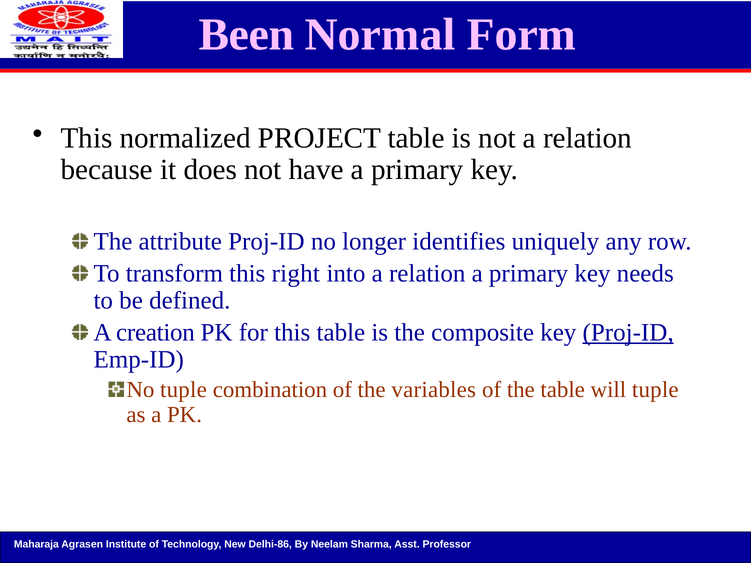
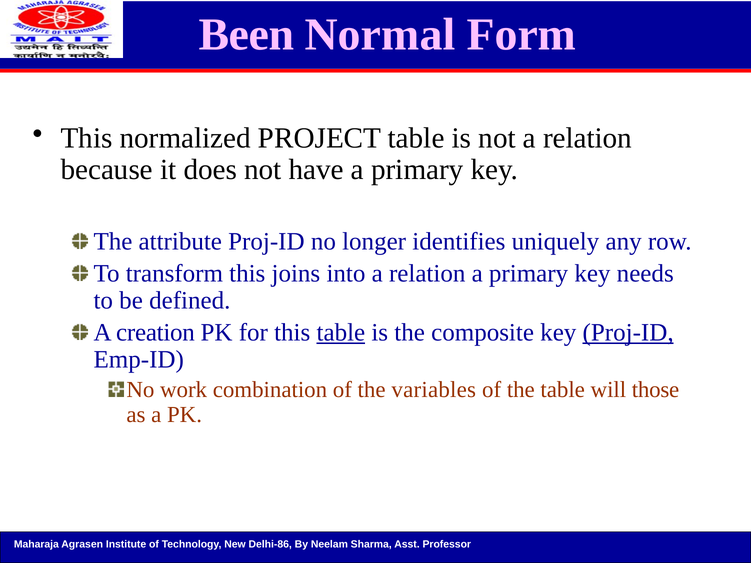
right: right -> joins (296, 274)
table underline: none -> present (341, 333)
No tuple: tuple -> work (184, 390)
will tuple: tuple -> those (656, 390)
